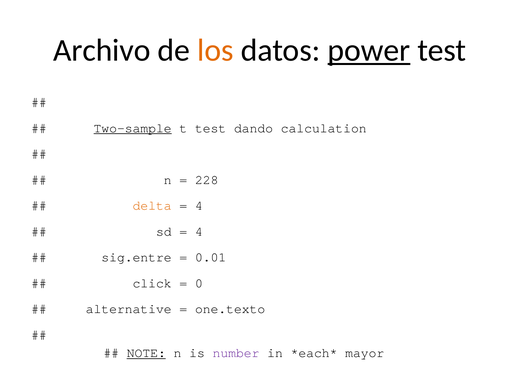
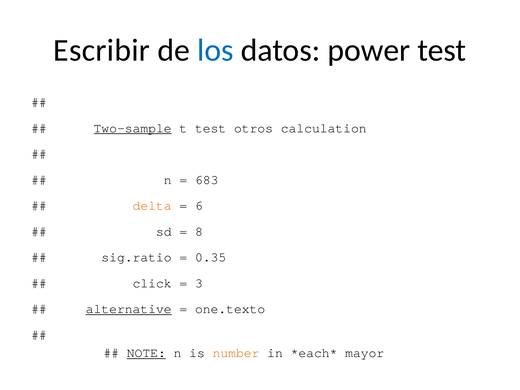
Archivo: Archivo -> Escribir (102, 50)
los colour: orange -> blue (215, 50)
power underline: present -> none (369, 50)
dando: dando -> otros (254, 128)
228: 228 -> 683 (207, 180)
4: 4 -> 6 (199, 206)
4: 4 -> 8 (199, 231)
sig.entre: sig.entre -> sig.ratio (137, 257)
0.01: 0.01 -> 0.35 (211, 257)
0: 0 -> 3 (199, 283)
alternative underline: none -> present (129, 309)
number colour: purple -> orange (236, 353)
